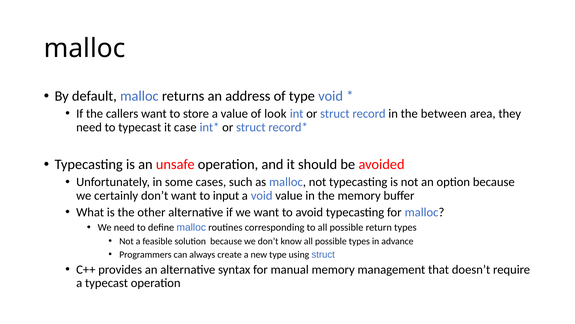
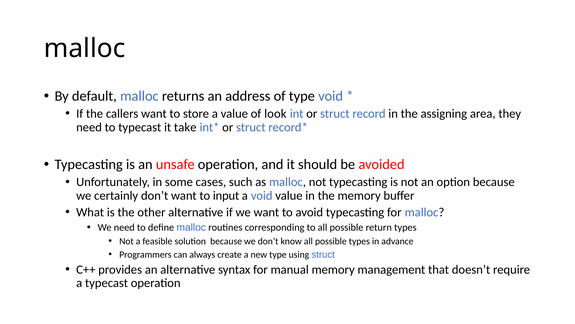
between: between -> assigning (444, 113)
case: case -> take (185, 127)
